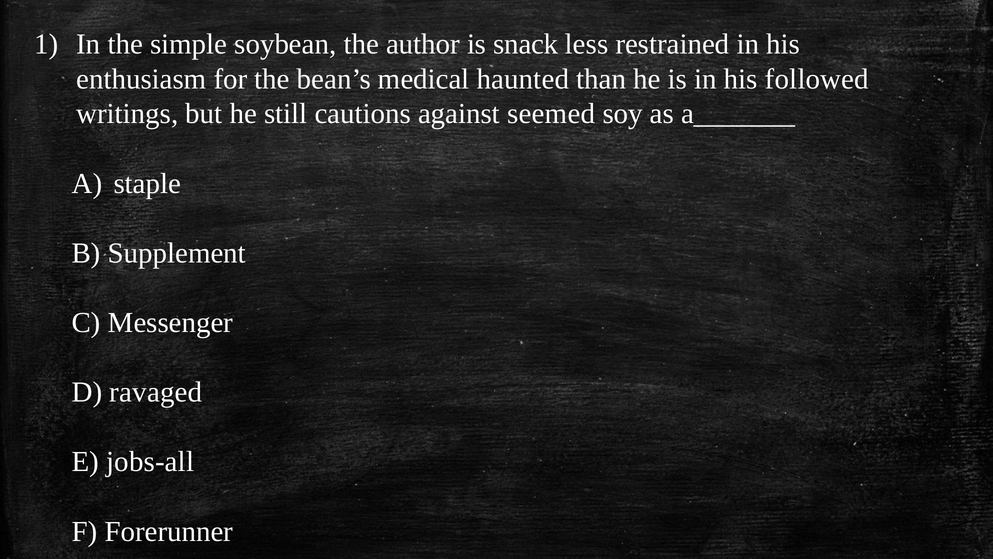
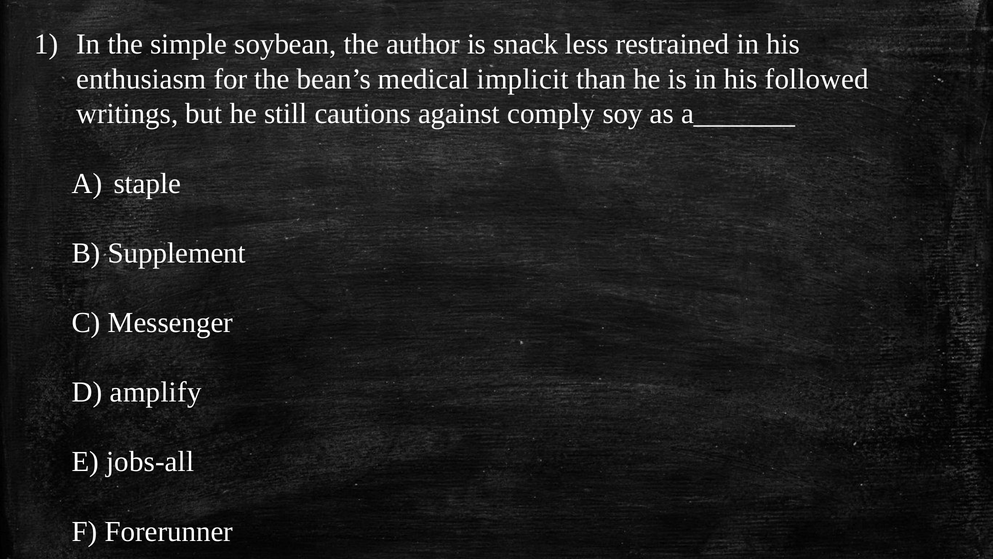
haunted: haunted -> implicit (523, 79)
seemed: seemed -> comply (551, 114)
ravaged: ravaged -> amplify (156, 392)
